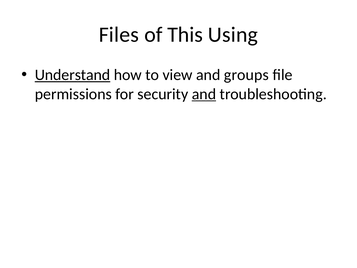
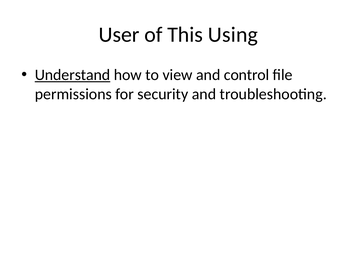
Files: Files -> User (119, 35)
groups: groups -> control (247, 75)
and underline: present -> none (204, 94)
